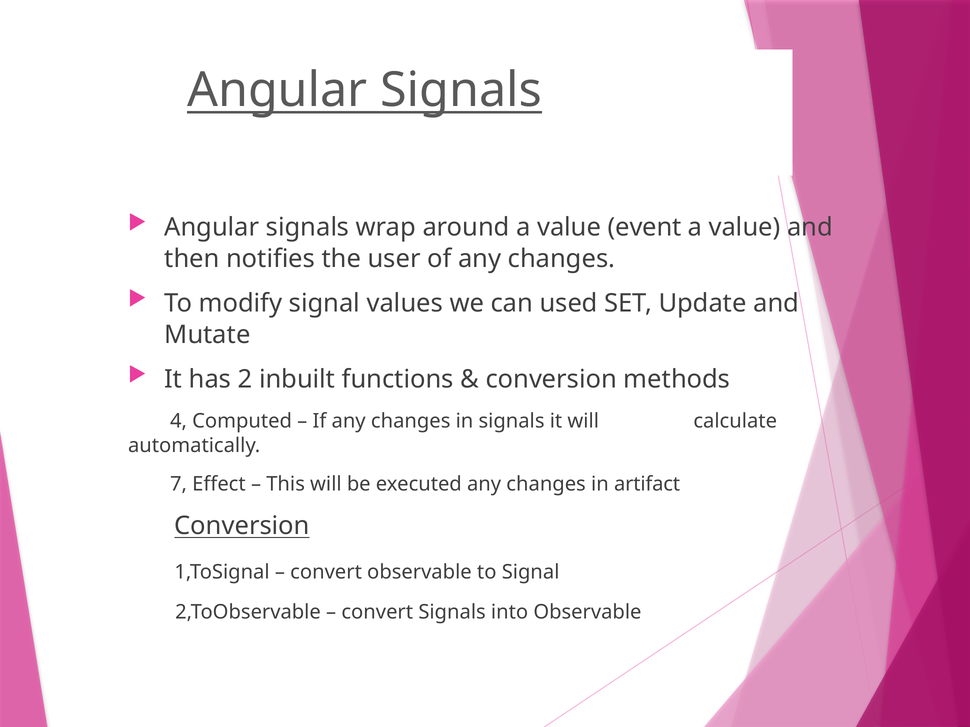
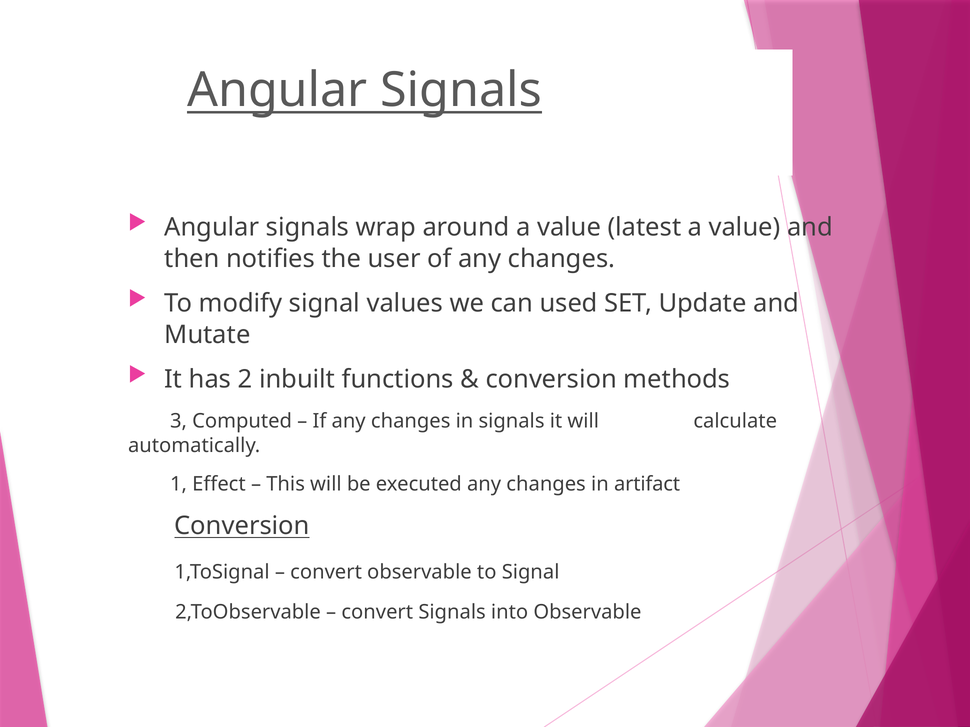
event: event -> latest (645, 228)
4: 4 -> 3 (179, 421)
7: 7 -> 1 (179, 484)
